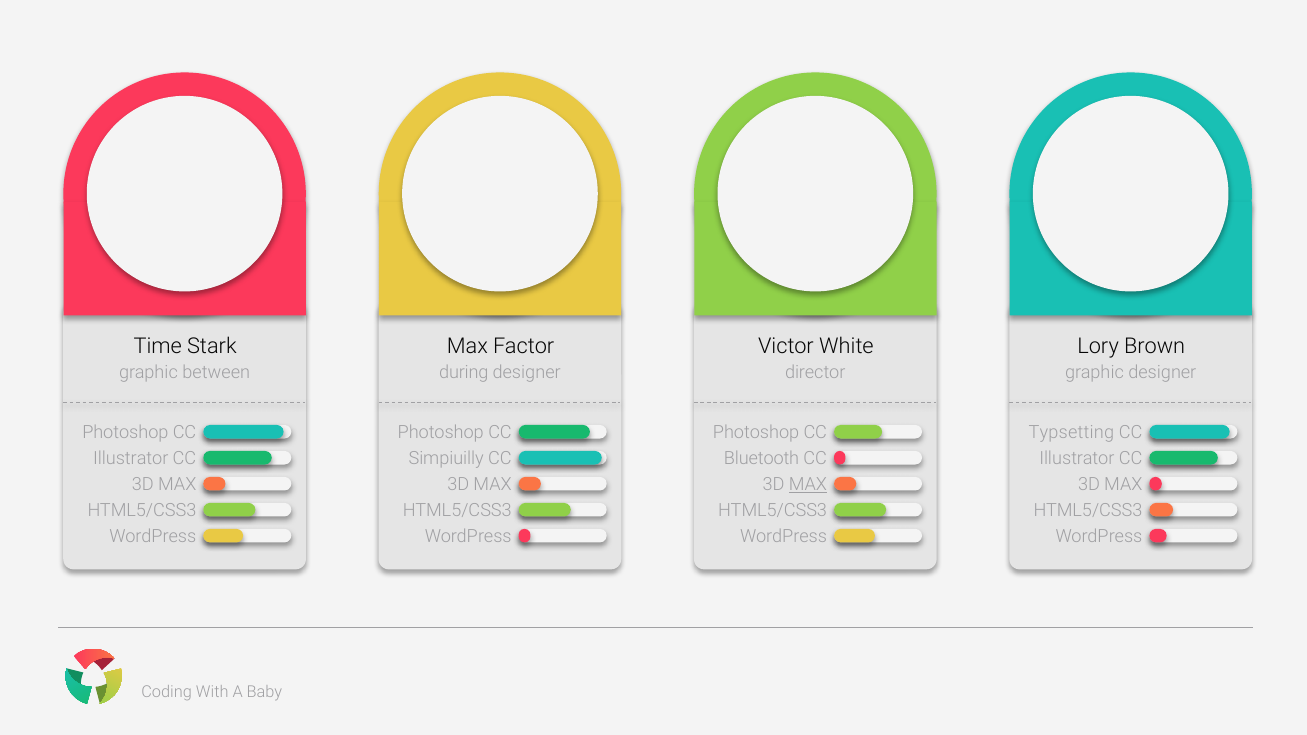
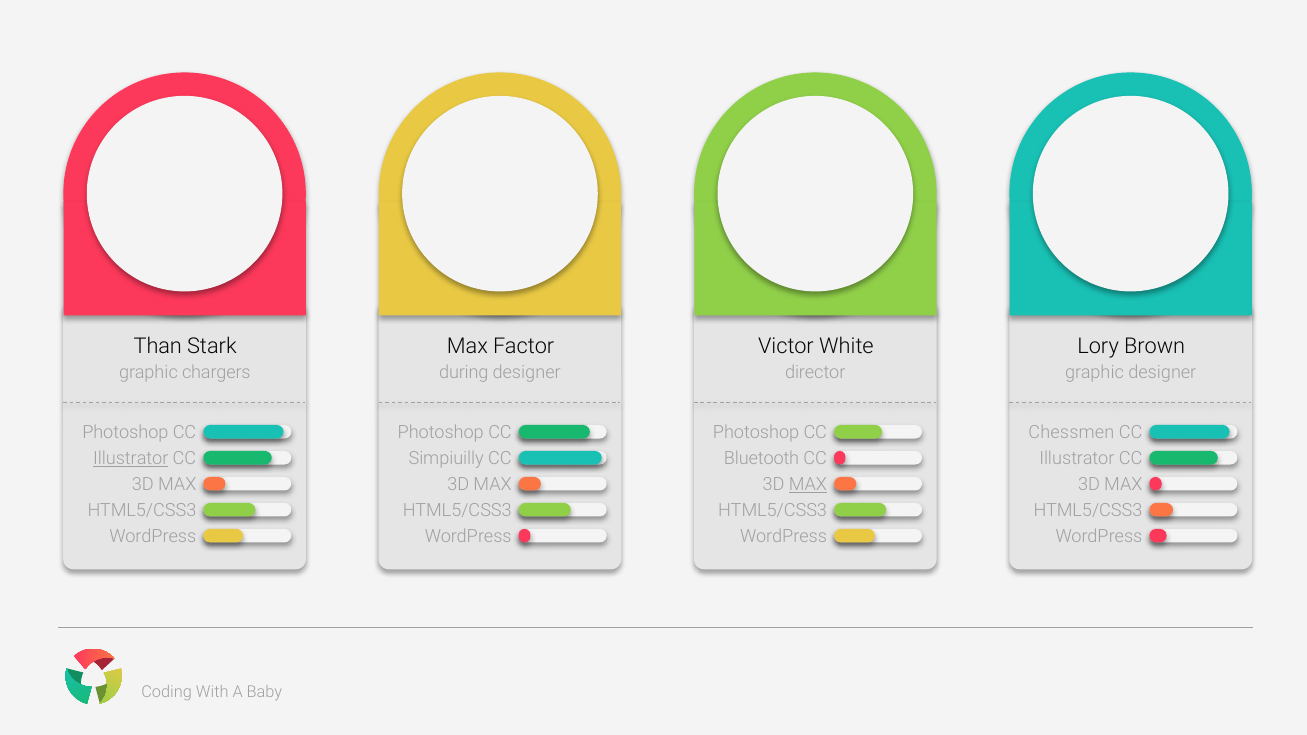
Time: Time -> Than (158, 347)
between: between -> chargers (216, 373)
Typsetting: Typsetting -> Chessmen (1071, 432)
Illustrator underline: none -> present (131, 459)
